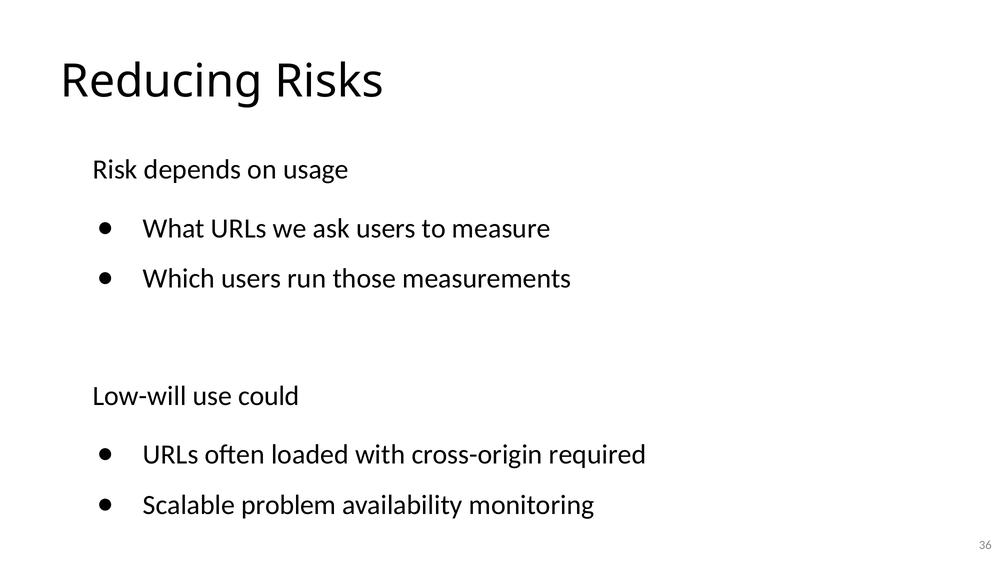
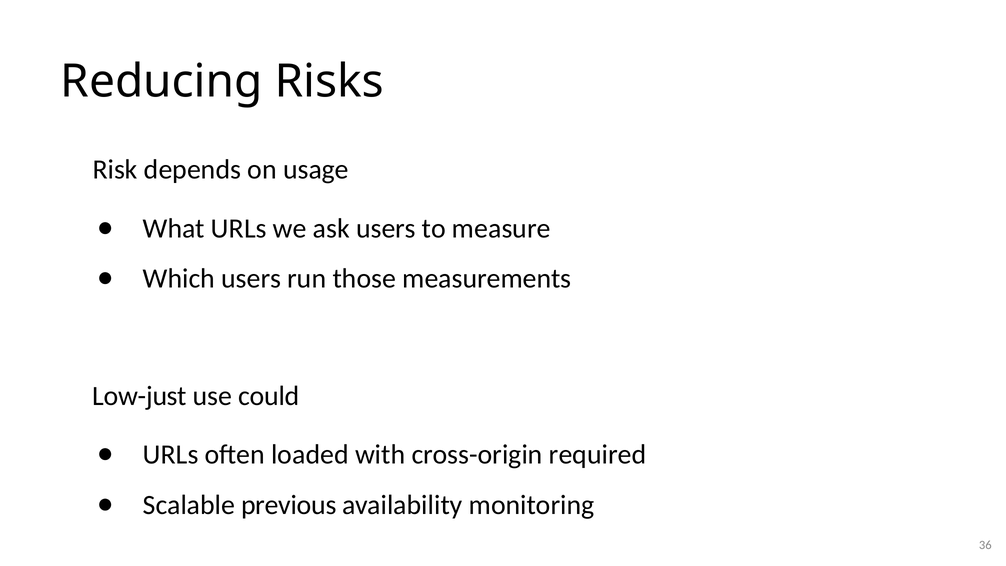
Low-will: Low-will -> Low-just (140, 396)
problem: problem -> previous (289, 505)
